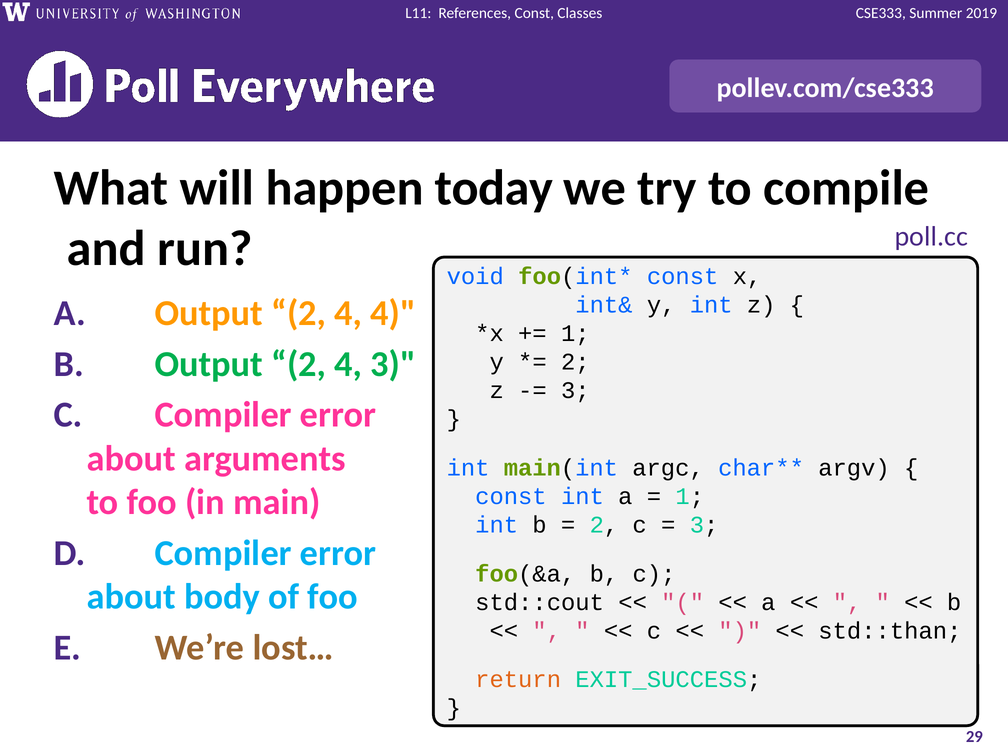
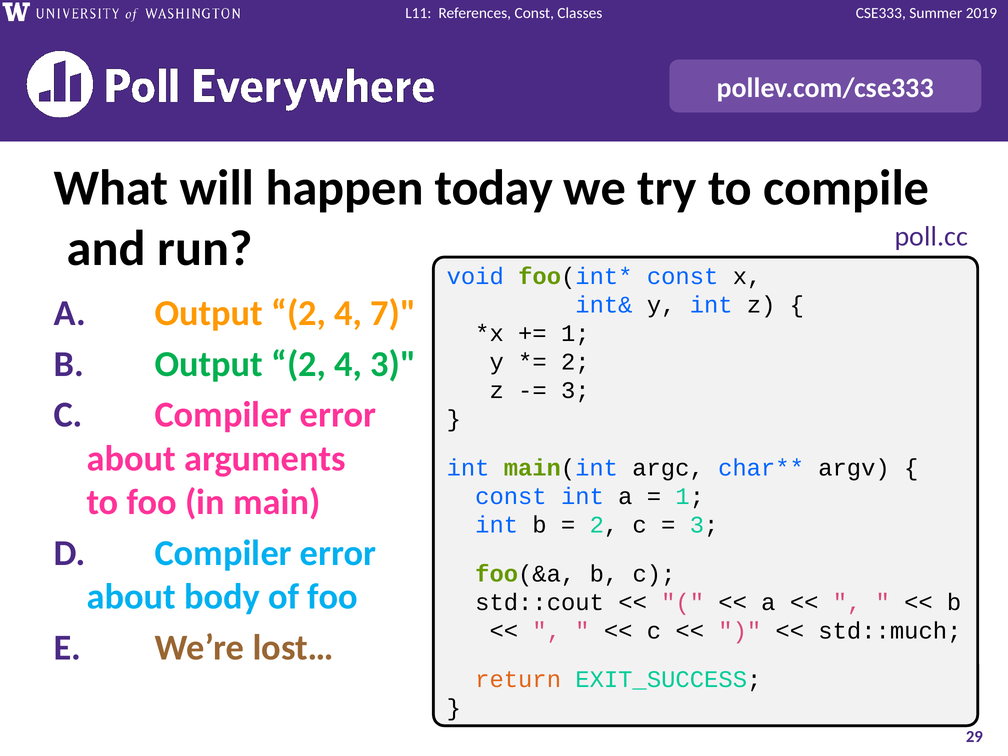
4 4: 4 -> 7 (393, 313)
std::than: std::than -> std::much (890, 631)
